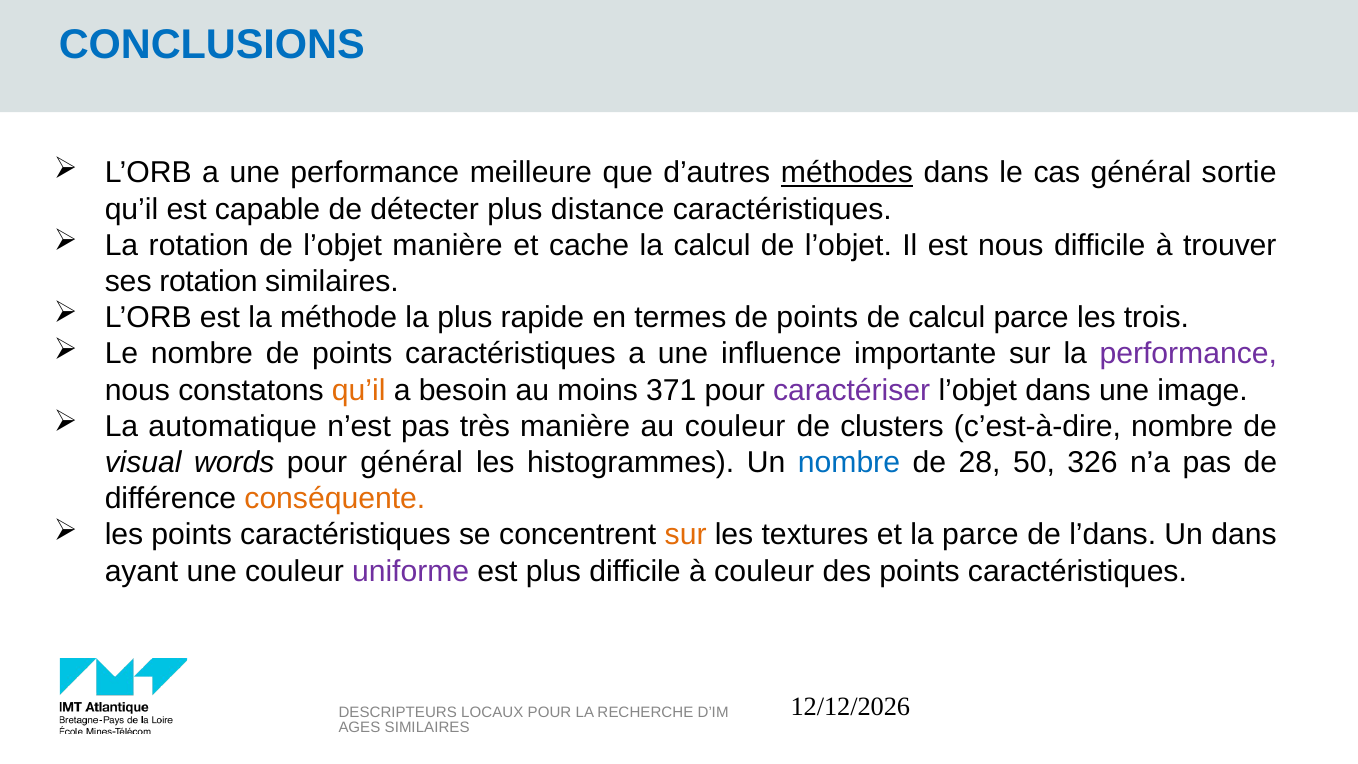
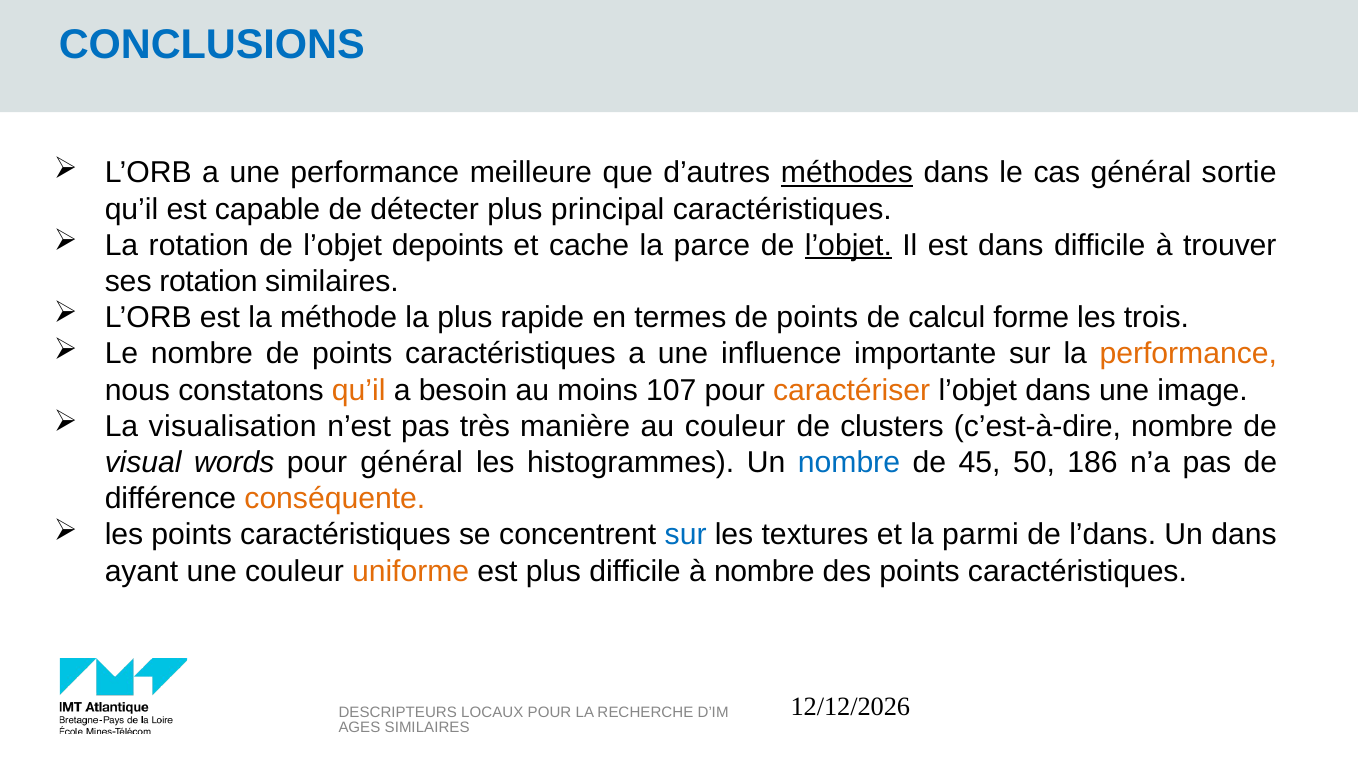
distance: distance -> principal (608, 209)
l’objet manière: manière -> depoints (448, 245)
la calcul: calcul -> parce (712, 245)
l’objet underline: none -> present (848, 245)
est nous: nous -> dans (1011, 245)
calcul parce: parce -> forme (1031, 318)
performance colour: purple -> orange (1188, 354)
371: 371 -> 107 (671, 390)
caractériser colour: purple -> orange (852, 390)
automatique: automatique -> visualisation (233, 426)
28: 28 -> 45 (980, 463)
326: 326 -> 186 (1093, 463)
sur colour: orange -> blue (686, 535)
la parce: parce -> parmi (980, 535)
uniforme colour: purple -> orange (411, 571)
à couleur: couleur -> nombre (764, 571)
